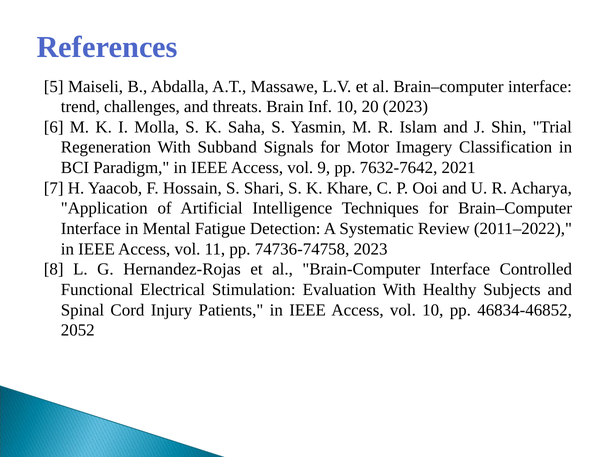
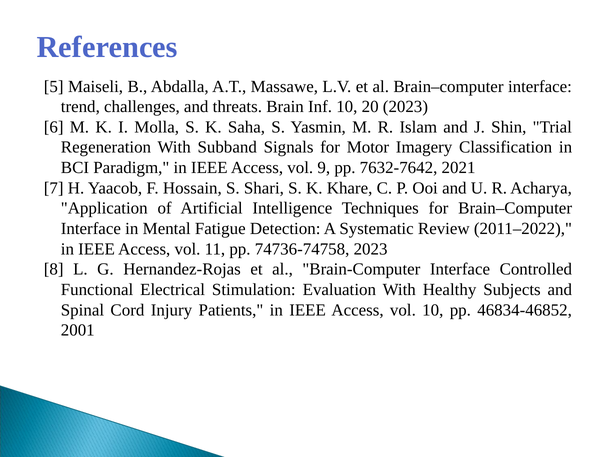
2052: 2052 -> 2001 (78, 330)
